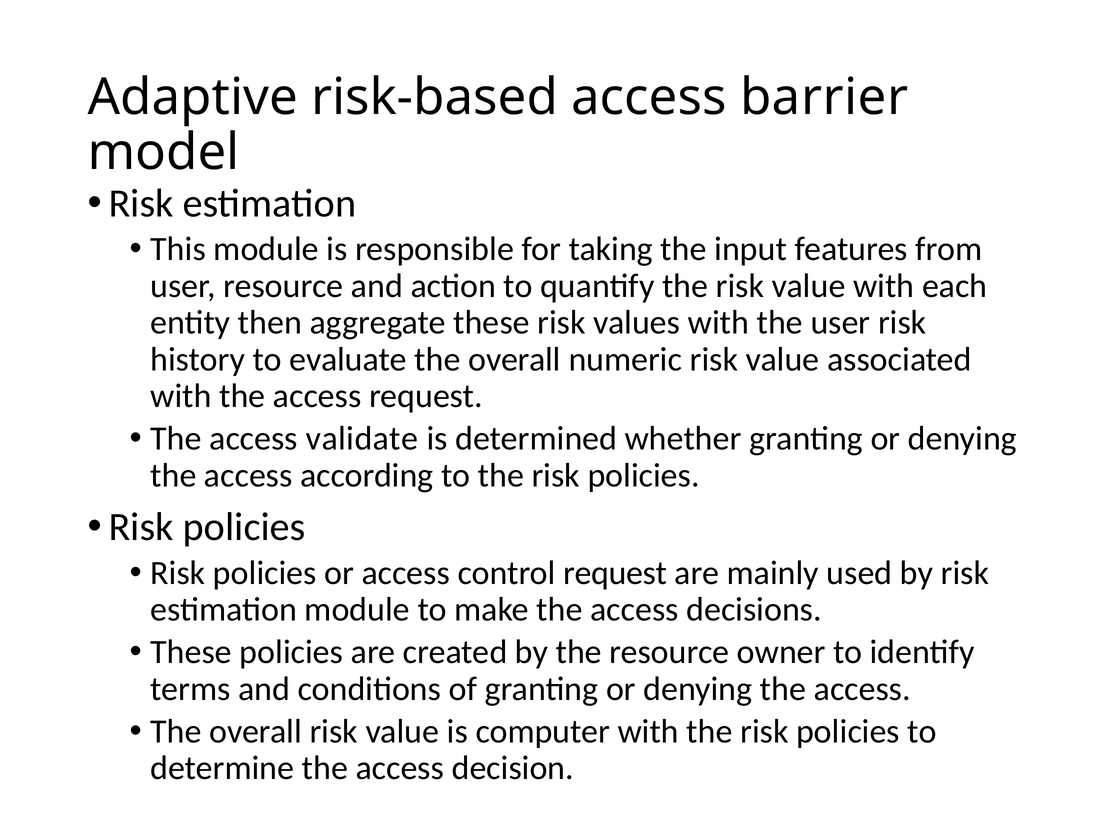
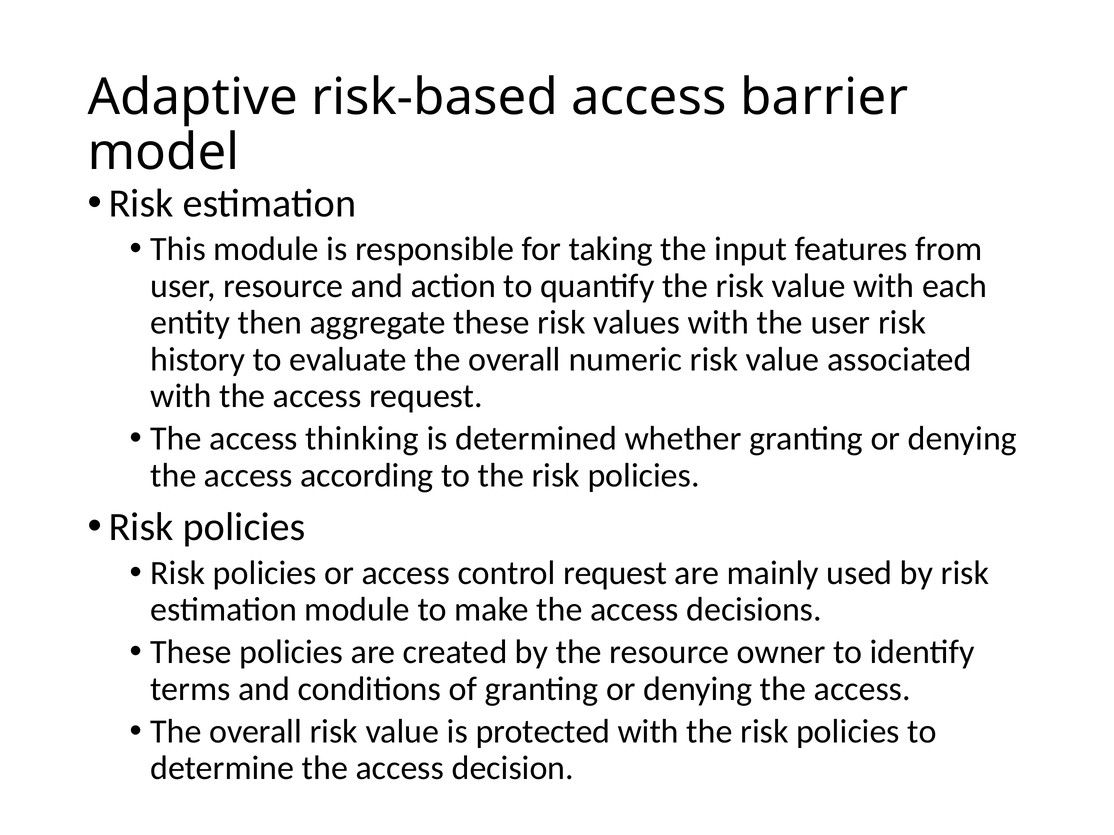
validate: validate -> thinking (362, 439)
computer: computer -> protected (543, 732)
